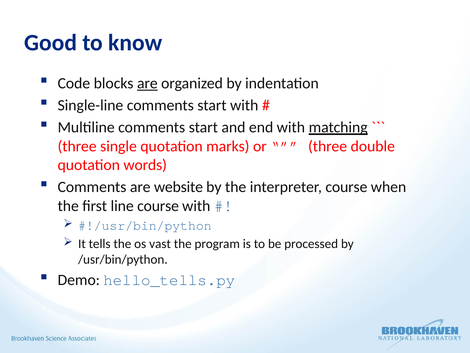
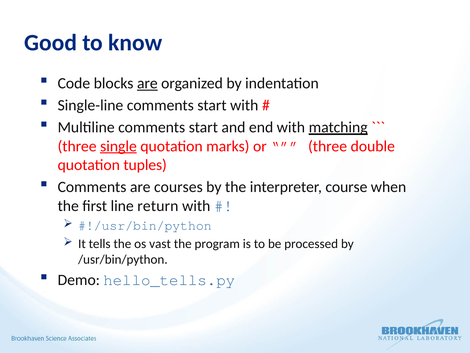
single underline: none -> present (118, 146)
words: words -> tuples (145, 165)
website: website -> courses (178, 187)
line course: course -> return (158, 206)
